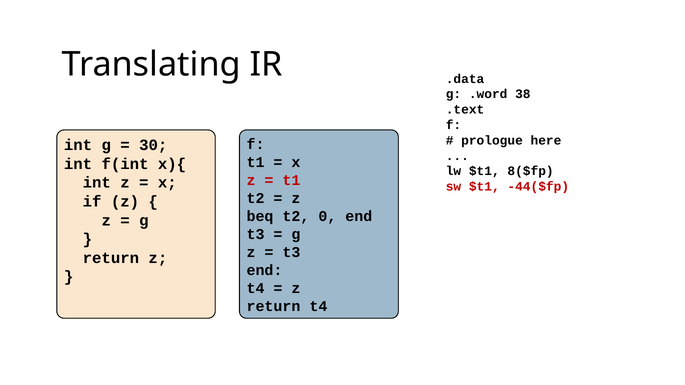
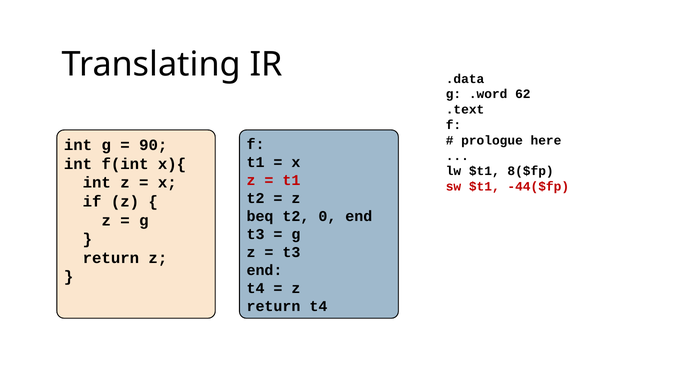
38: 38 -> 62 (523, 94)
30: 30 -> 90 (153, 145)
